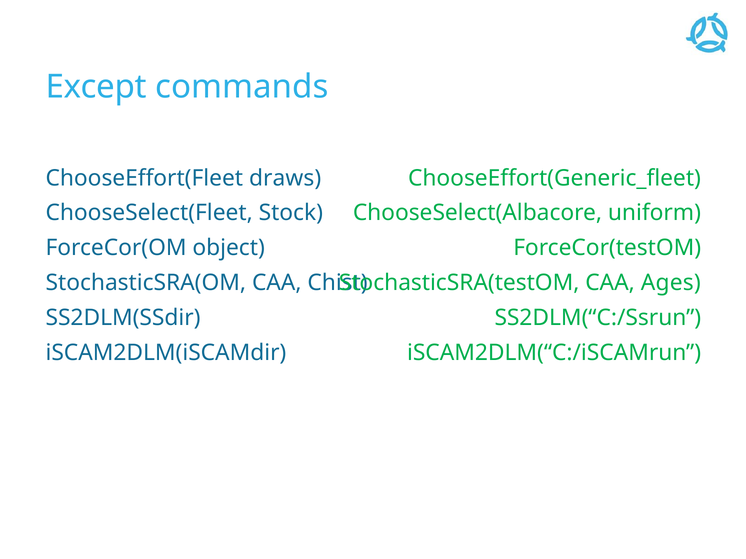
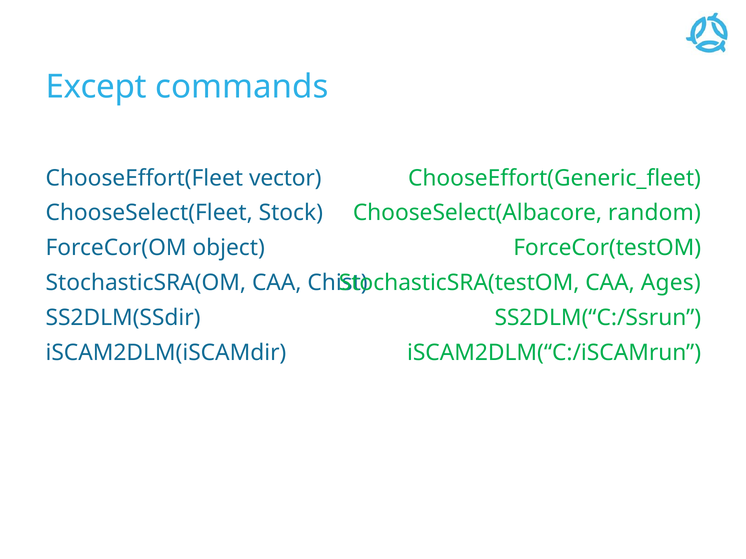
draws: draws -> vector (285, 178)
uniform: uniform -> random (654, 213)
